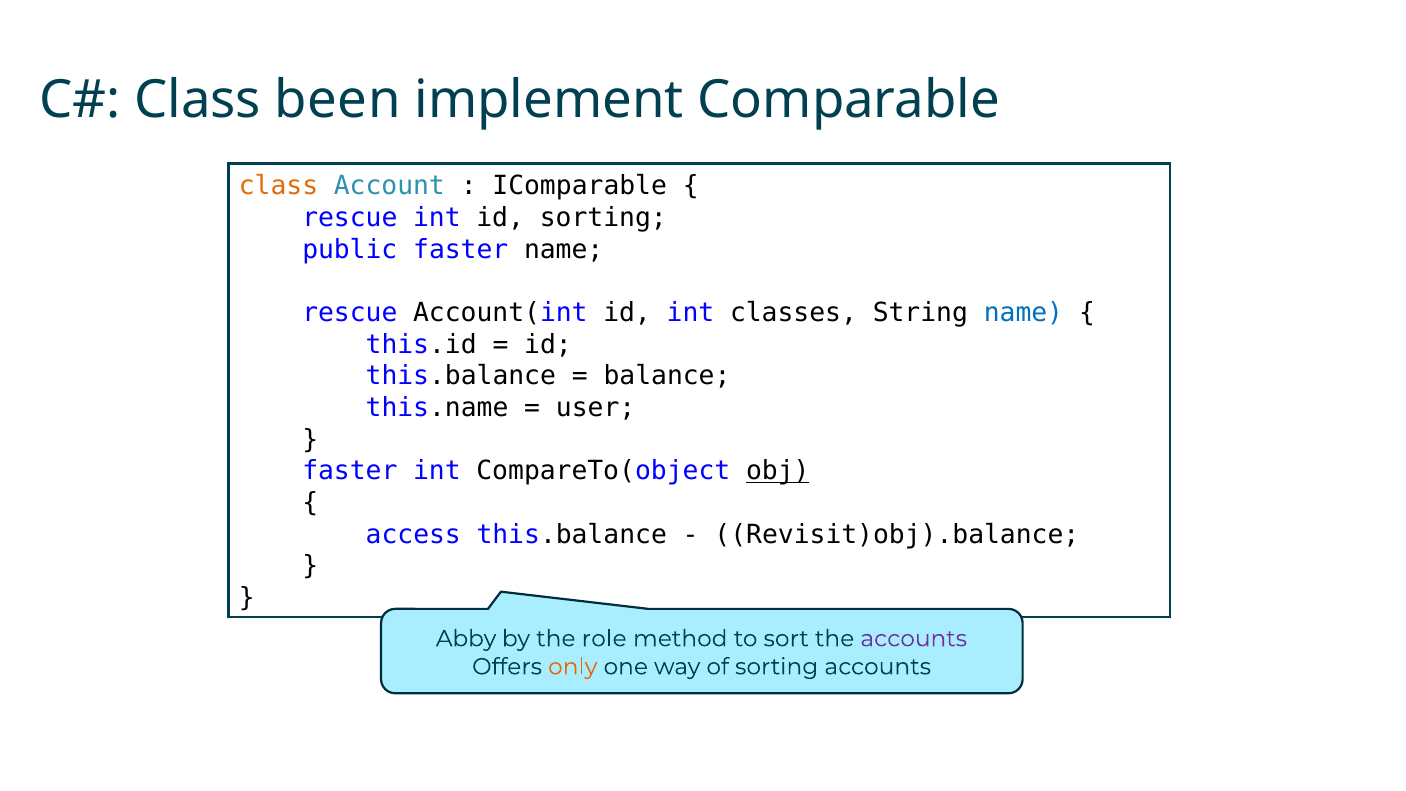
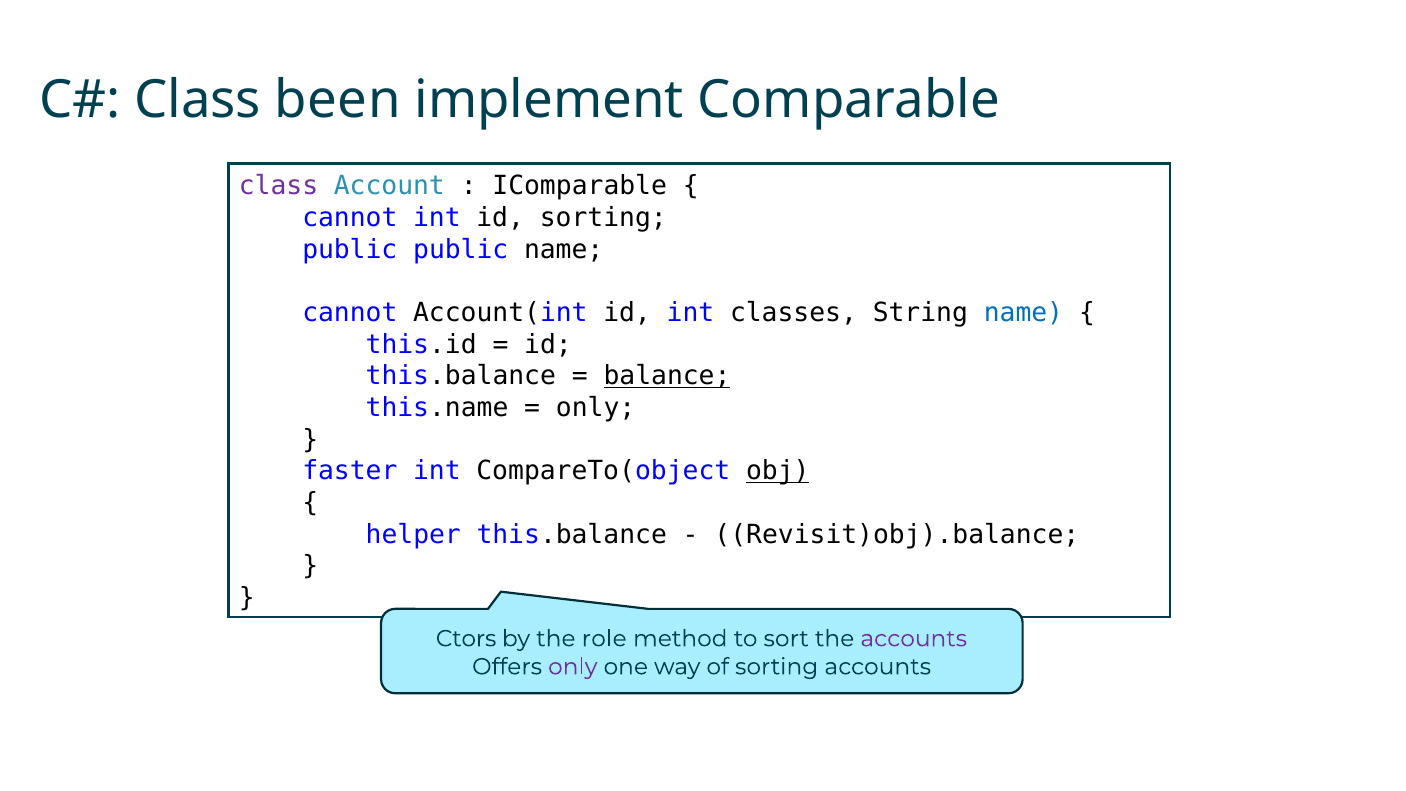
class colour: orange -> purple (278, 186)
rescue: rescue -> cannot (350, 218)
public faster: faster -> public (461, 250)
rescue: rescue -> cannot (350, 313)
balance underline: none -> present (667, 376)
user: user -> only (596, 408)
access: access -> helper (413, 534)
Abby: Abby -> Ctors (466, 639)
only colour: orange -> purple (573, 667)
